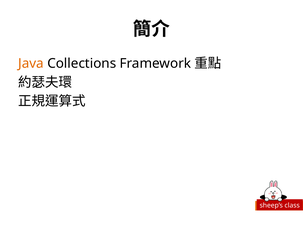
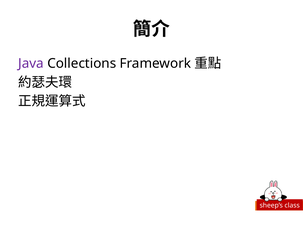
Java colour: orange -> purple (31, 64)
